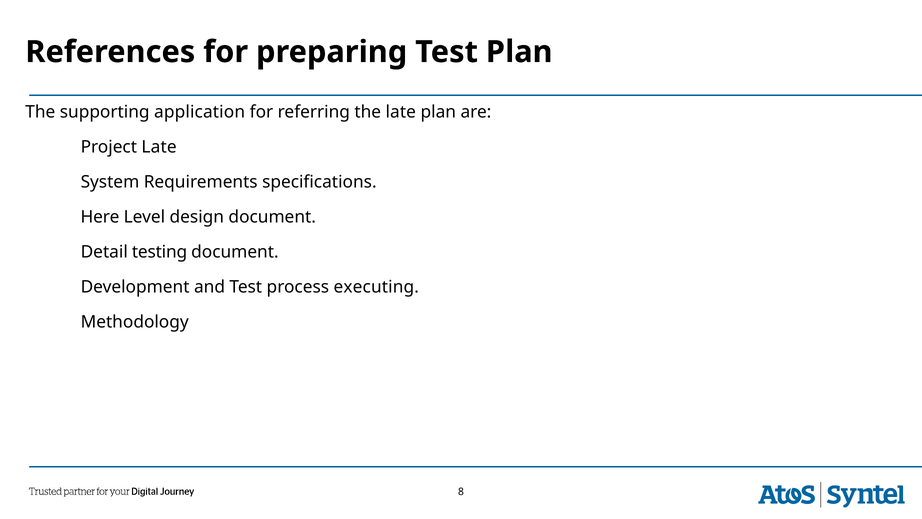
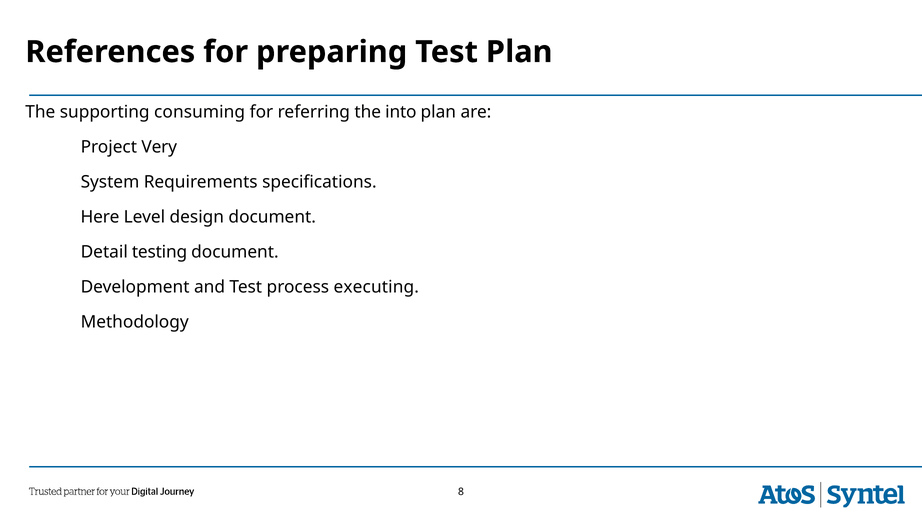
application: application -> consuming (200, 112)
the late: late -> into (401, 112)
Project Late: Late -> Very (159, 147)
